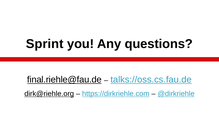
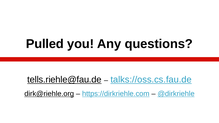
Sprint: Sprint -> Pulled (45, 44)
final.riehle@fau.de: final.riehle@fau.de -> tells.riehle@fau.de (64, 80)
